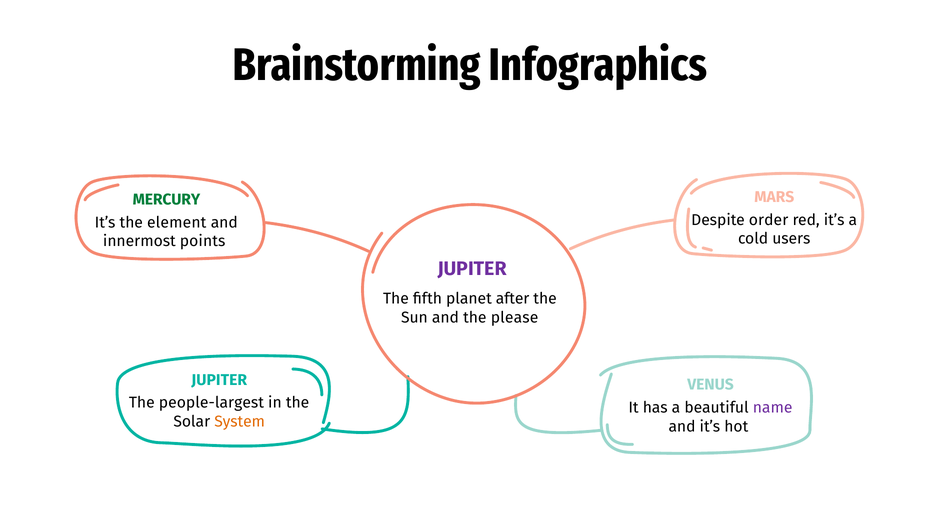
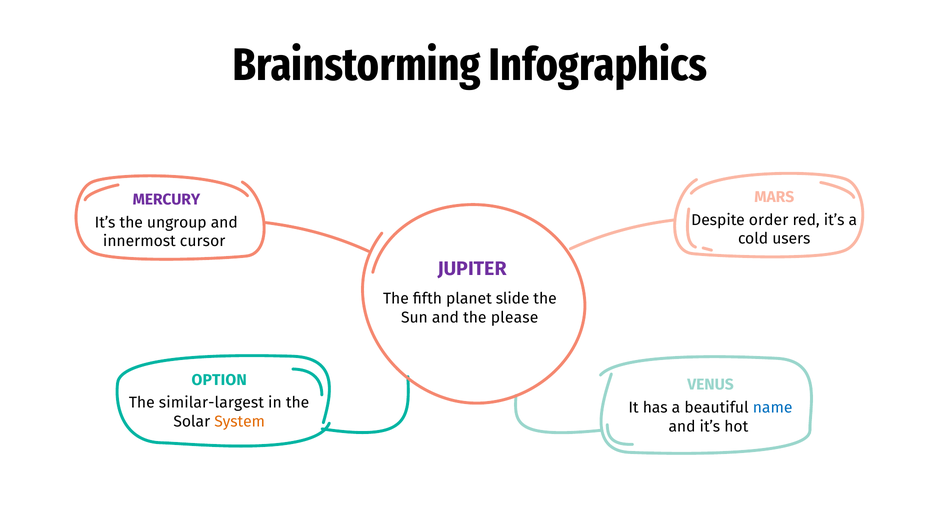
MERCURY colour: green -> purple (166, 199)
element: element -> ungroup (177, 222)
points: points -> cursor (203, 241)
after: after -> slide (513, 299)
JUPITER: JUPITER -> OPTION (219, 380)
people-largest: people-largest -> similar-largest (211, 402)
name colour: purple -> blue (773, 407)
